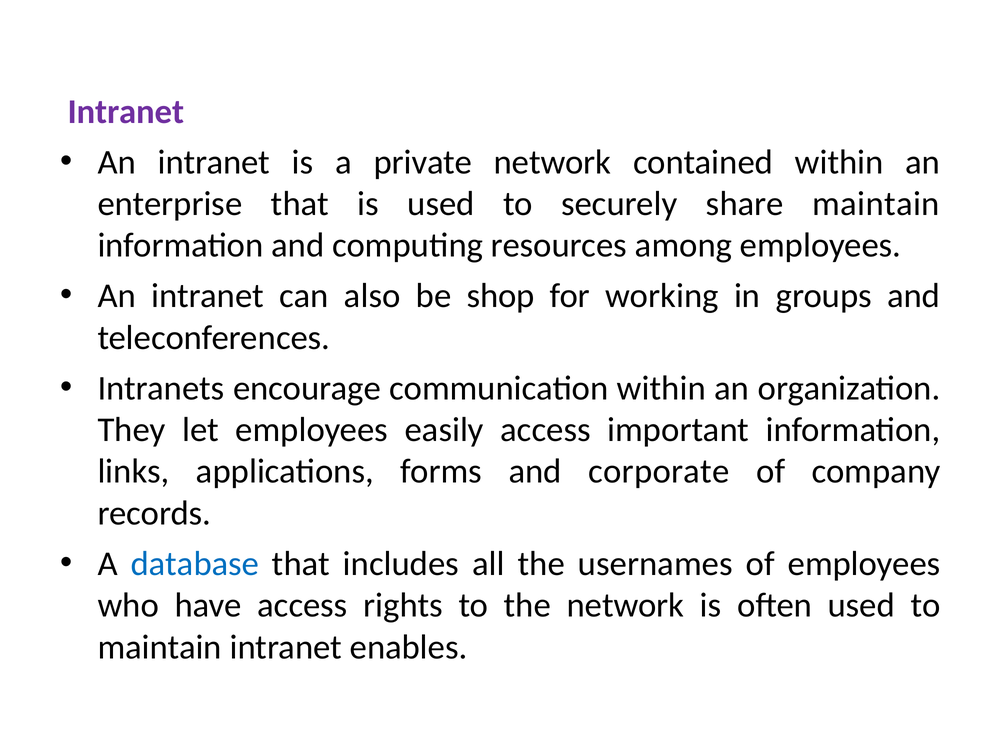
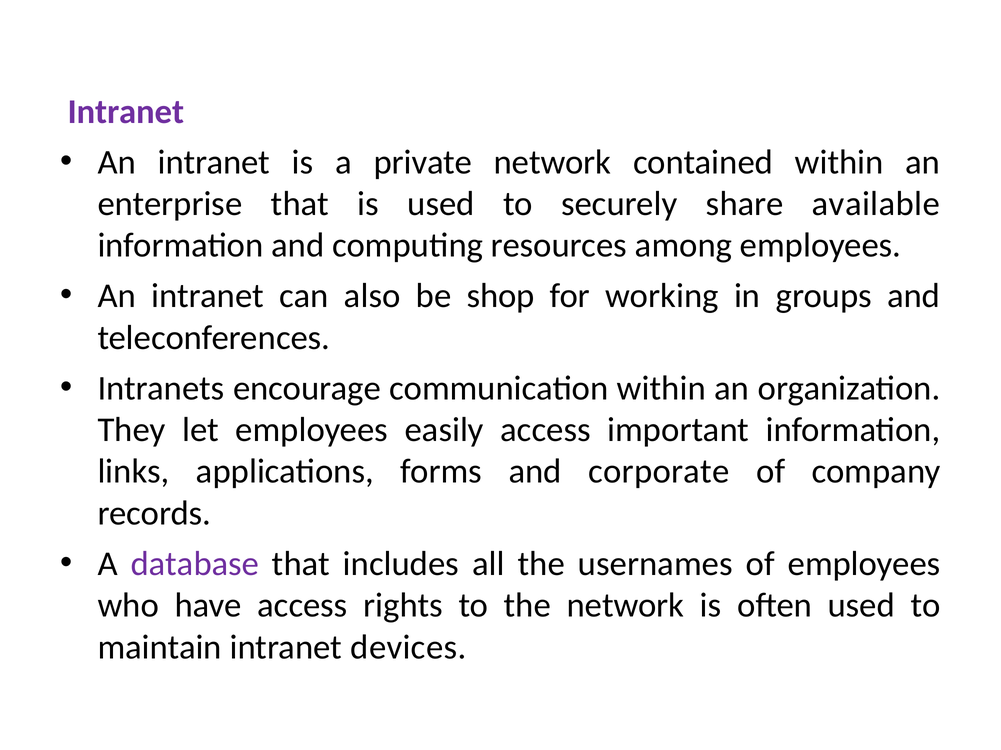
share maintain: maintain -> available (876, 204)
database colour: blue -> purple (195, 564)
enables: enables -> devices (408, 648)
